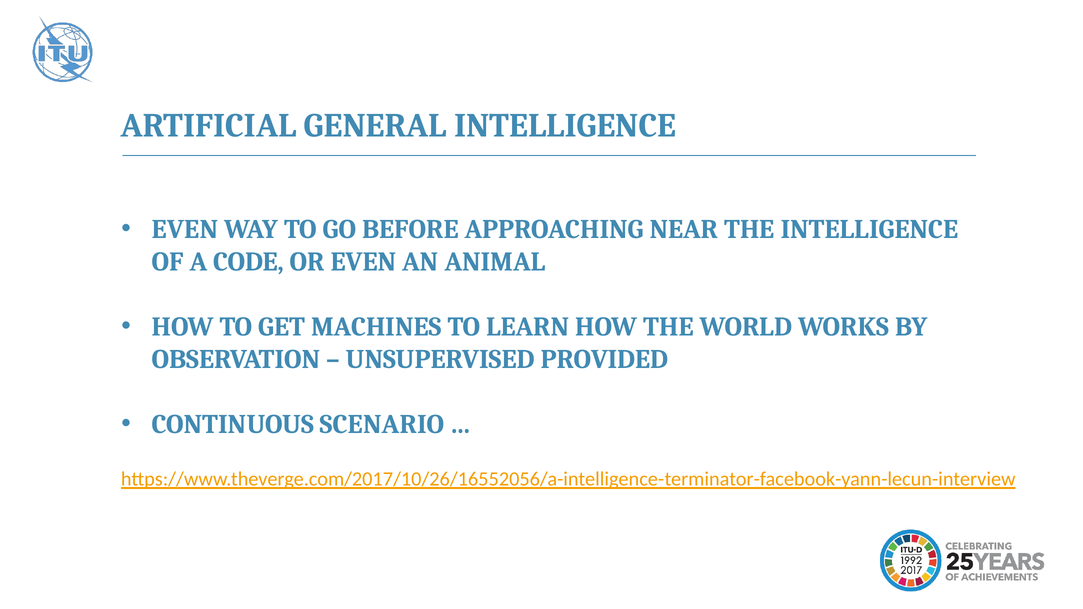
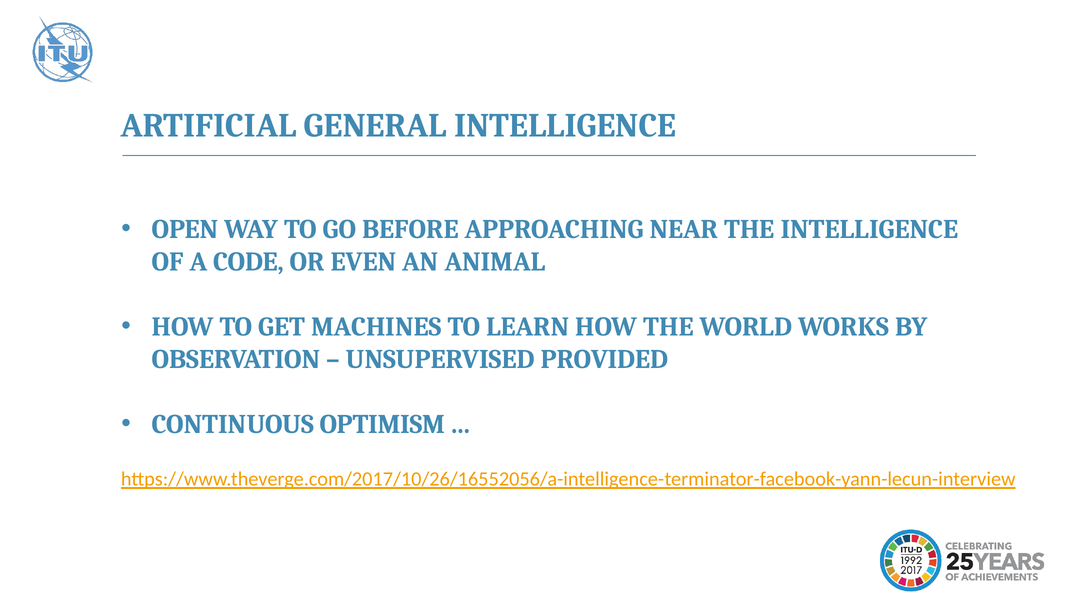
EVEN: EVEN -> OPEN (185, 229)
SCENARIO: SCENARIO -> OPTIMISM (382, 424)
